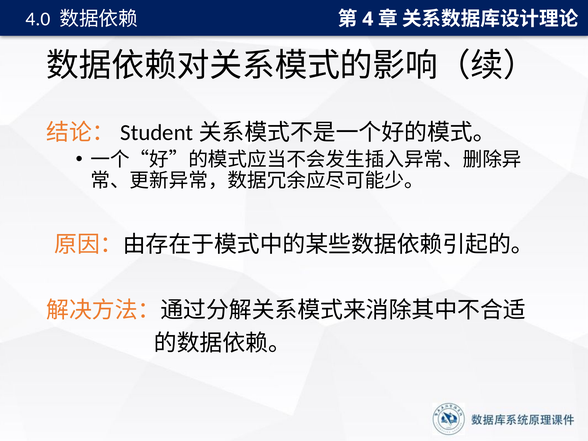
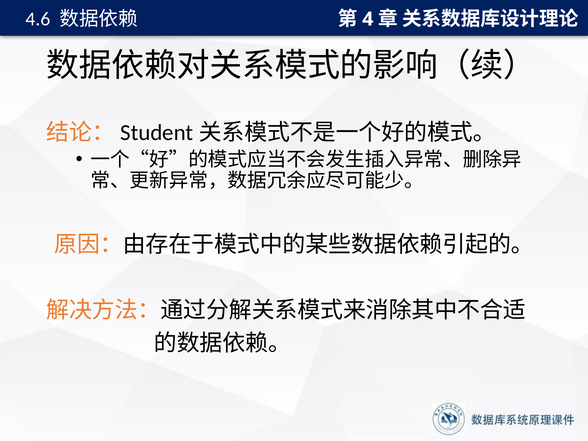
4.0: 4.0 -> 4.6 (38, 19)
